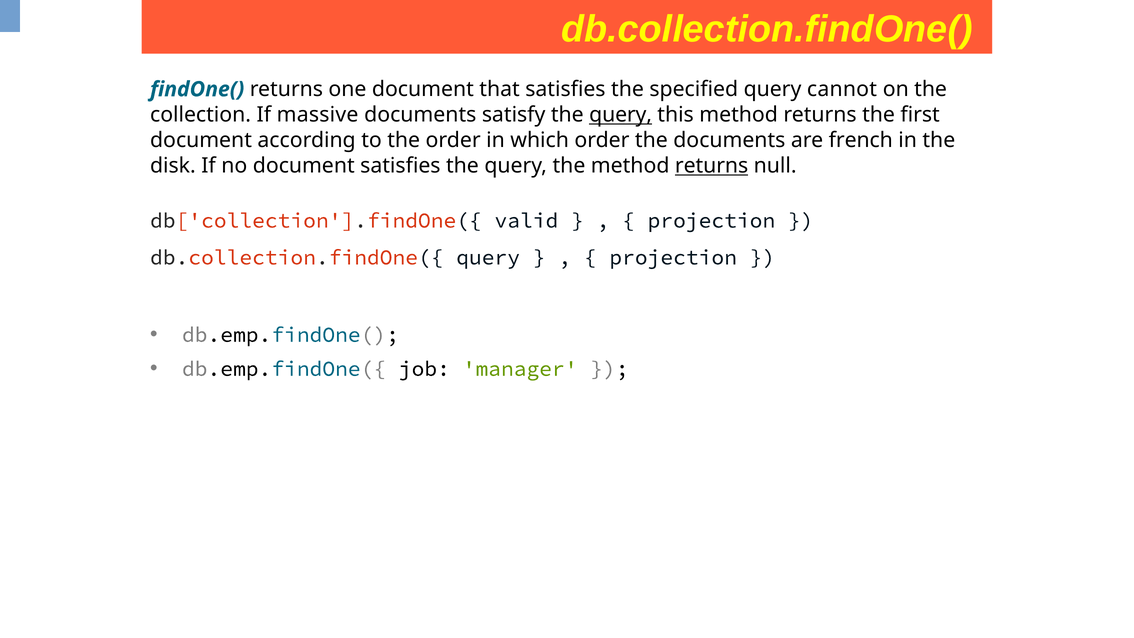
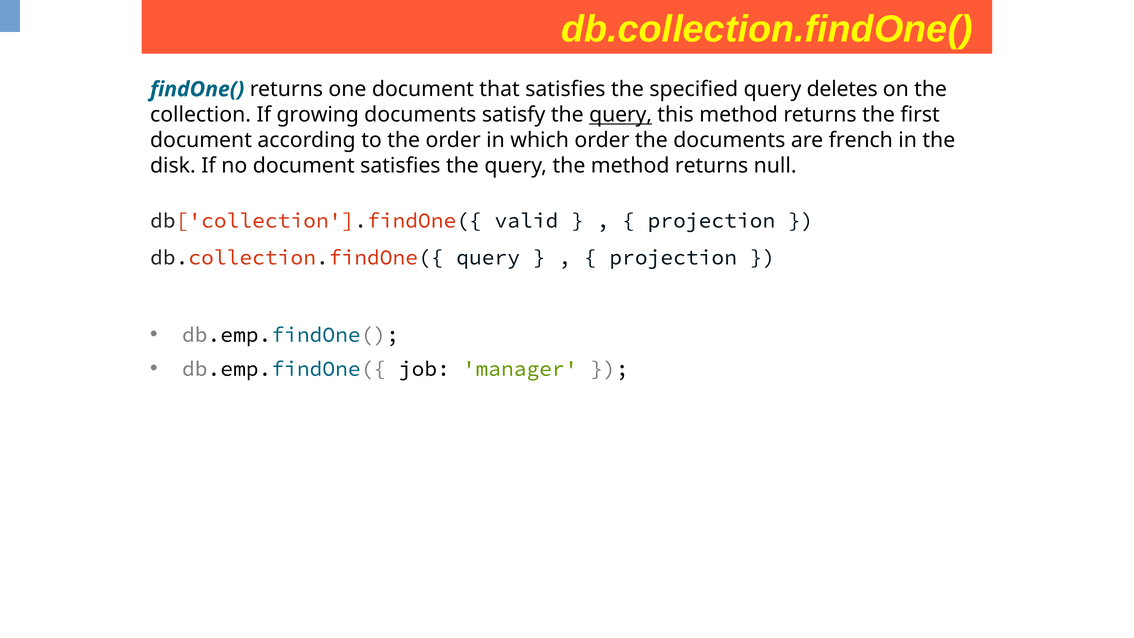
cannot: cannot -> deletes (842, 89)
massive: massive -> growing (318, 115)
returns underline: present -> none (712, 166)
